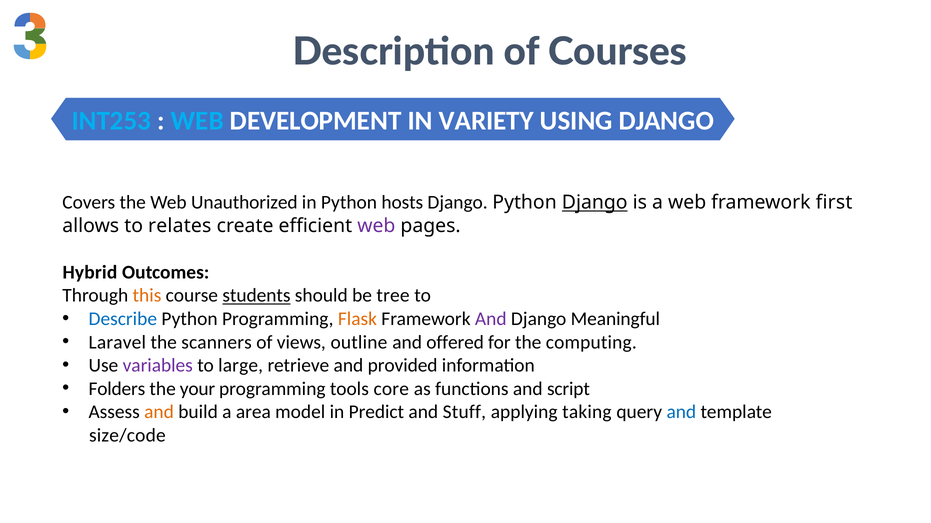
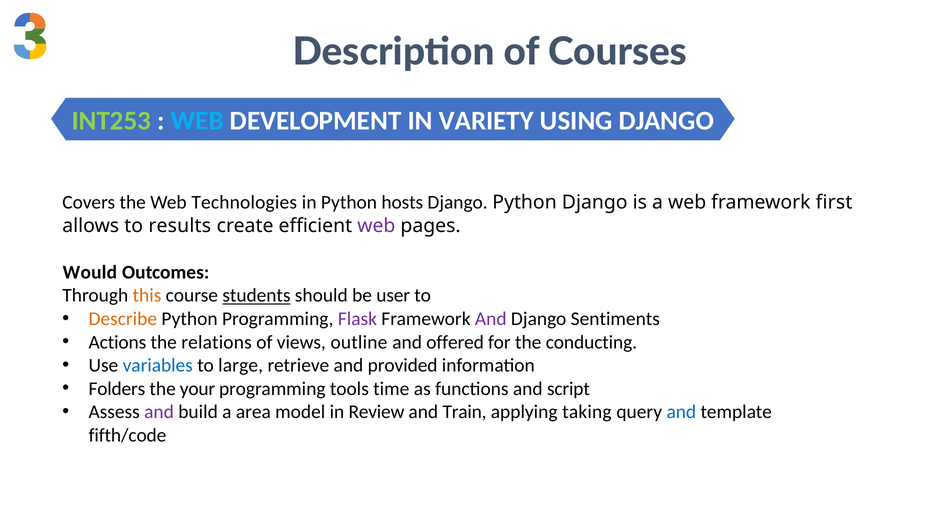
INT253 colour: light blue -> light green (111, 121)
Unauthorized: Unauthorized -> Technologies (244, 203)
Django underline: present -> none (595, 203)
relates: relates -> results (180, 226)
Hybrid: Hybrid -> Would (90, 273)
tree: tree -> user (393, 296)
Describe colour: blue -> orange (123, 319)
Flask colour: orange -> purple (357, 319)
Meaningful: Meaningful -> Sentiments (615, 319)
Laravel: Laravel -> Actions (117, 343)
scanners: scanners -> relations (216, 343)
computing: computing -> conducting (591, 343)
variables colour: purple -> blue (158, 366)
core: core -> time (391, 389)
and colour: orange -> purple (159, 412)
Predict: Predict -> Review (376, 412)
Stuff: Stuff -> Train (465, 412)
size/code: size/code -> fifth/code (128, 436)
